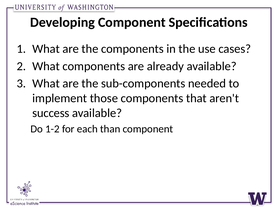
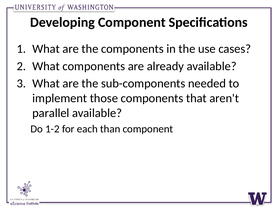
success: success -> parallel (51, 113)
